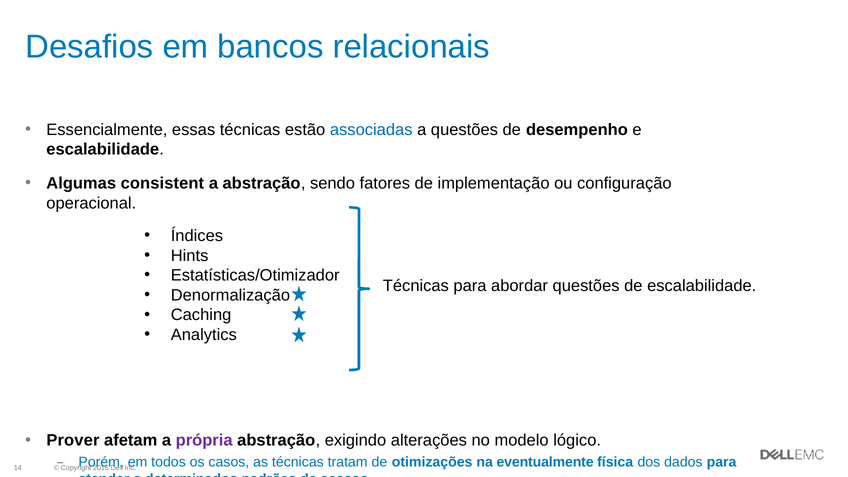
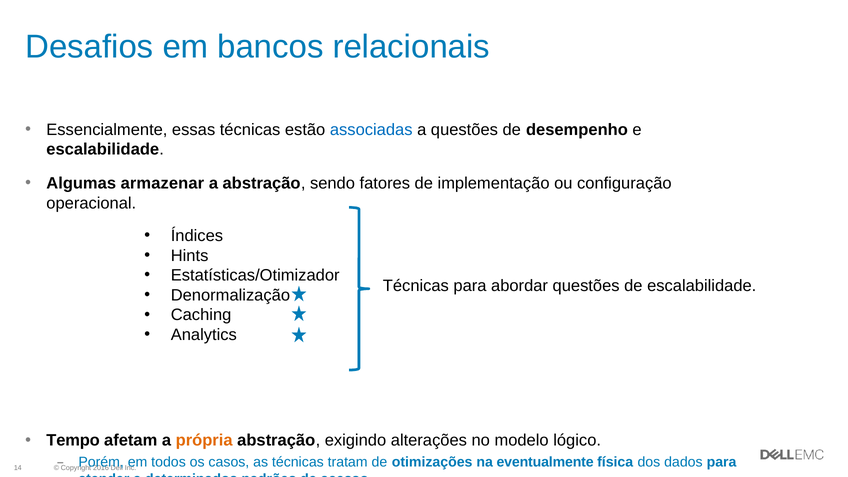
consistent: consistent -> armazenar (162, 183)
Prover: Prover -> Tempo (73, 441)
própria colour: purple -> orange (204, 441)
